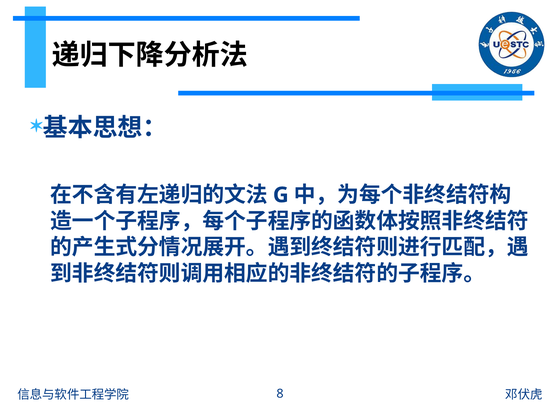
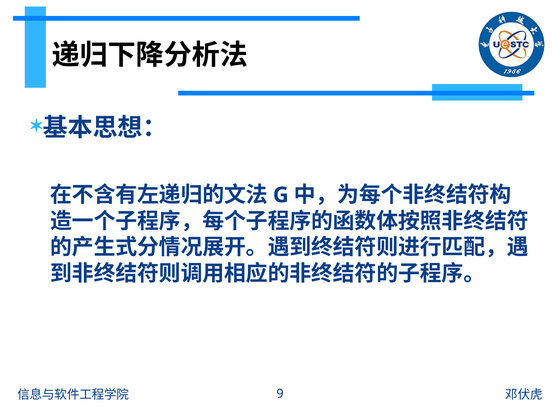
8: 8 -> 9 (280, 394)
